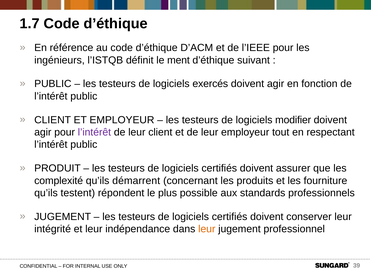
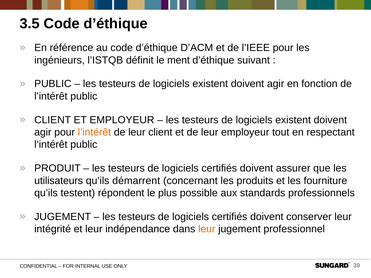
1.7: 1.7 -> 3.5 (30, 24)
exercés: exercés -> existent (210, 84)
modifier: modifier -> existent (293, 120)
l’intérêt colour: purple -> orange (94, 132)
complexité: complexité -> utilisateurs (59, 181)
